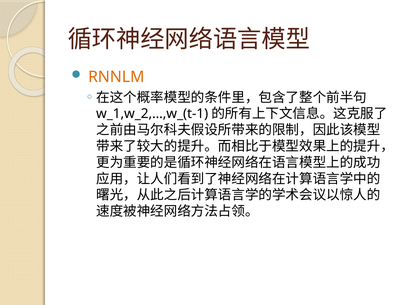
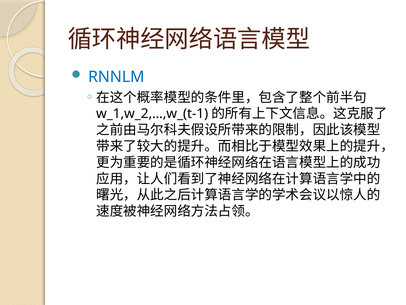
RNNLM colour: orange -> blue (116, 77)
